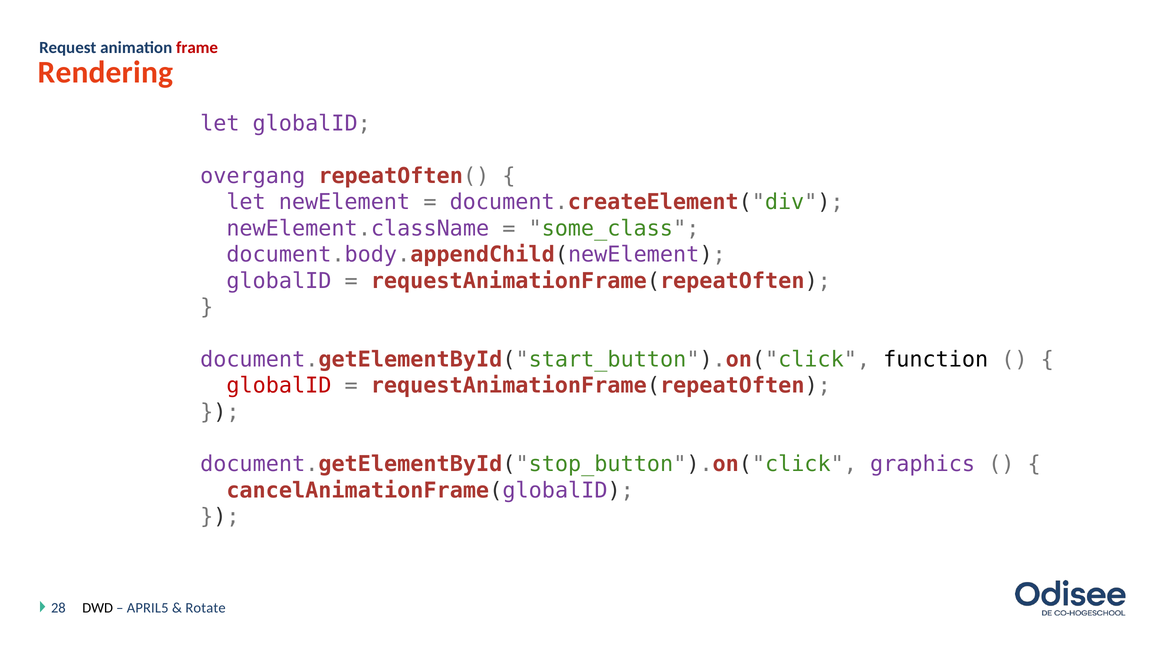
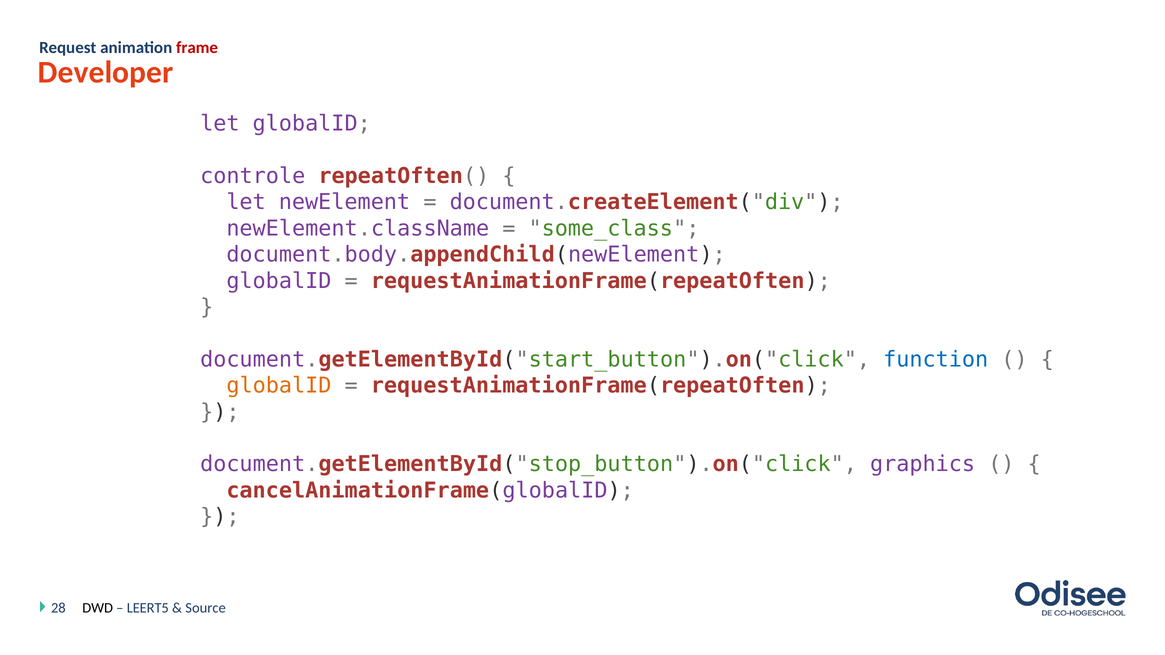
Rendering: Rendering -> Developer (106, 72)
overgang: overgang -> controle (253, 176)
function colour: black -> blue (936, 360)
globalID colour: red -> orange (279, 386)
APRIL5: APRIL5 -> LEERT5 (148, 608)
Rotate: Rotate -> Source (206, 608)
